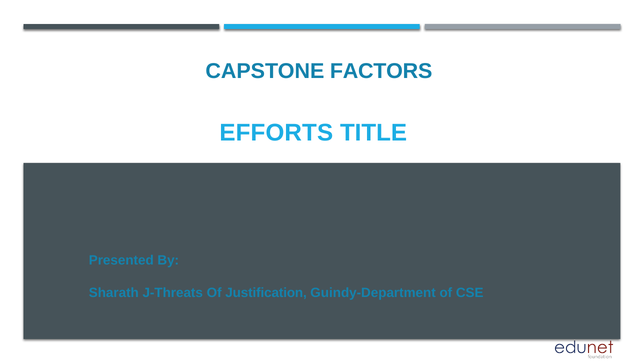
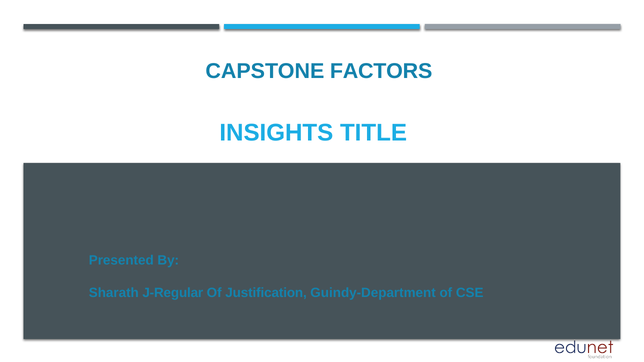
EFFORTS: EFFORTS -> INSIGHTS (276, 133)
J-Threats: J-Threats -> J-Regular (173, 293)
